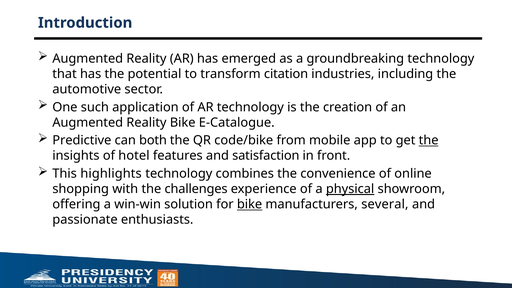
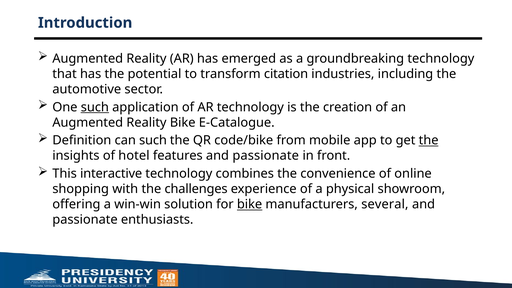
such underline: none -> present (95, 107)
Predictive: Predictive -> Definition (82, 140)
can both: both -> such (153, 140)
features and satisfaction: satisfaction -> passionate (266, 156)
highlights: highlights -> interactive (111, 174)
physical underline: present -> none (350, 189)
